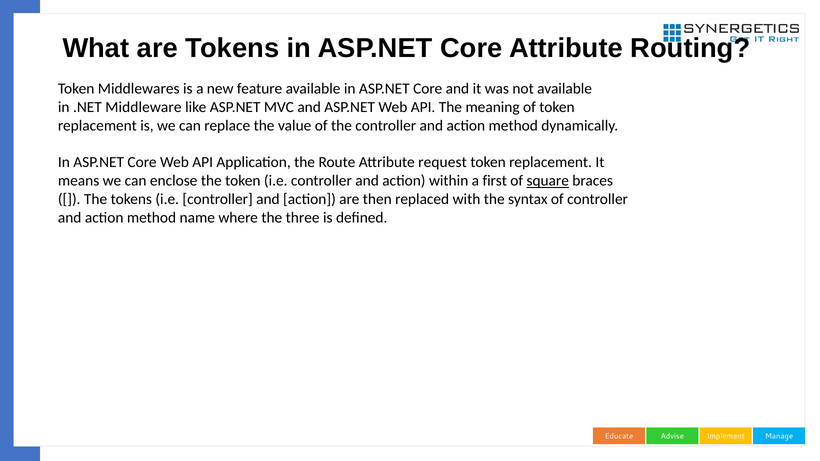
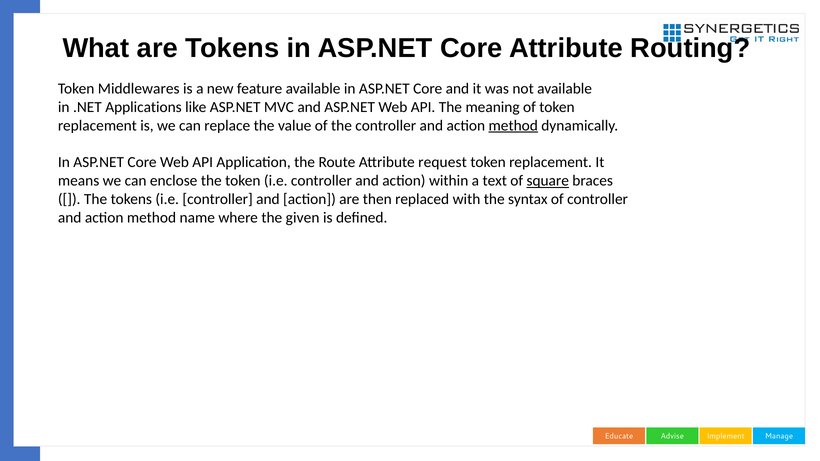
Middleware: Middleware -> Applications (143, 107)
method underline: none -> present (513, 126)
first: first -> text (495, 181)
three: three -> given (303, 218)
